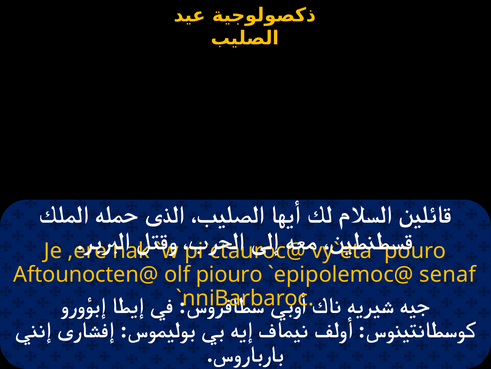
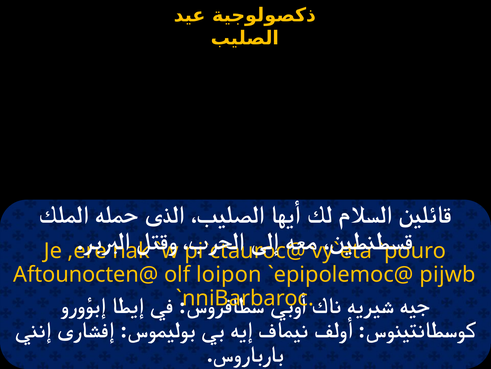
piouro: piouro -> loipon (229, 274)
senaf: senaf -> pijwb (448, 274)
